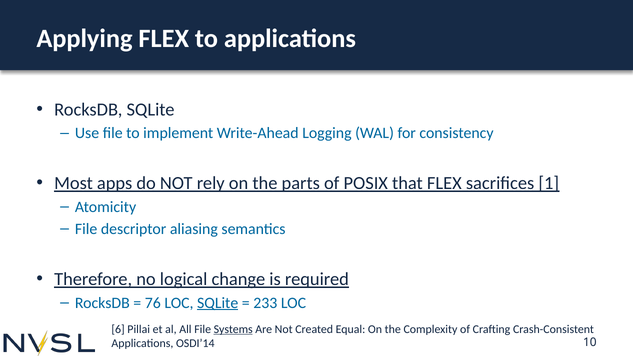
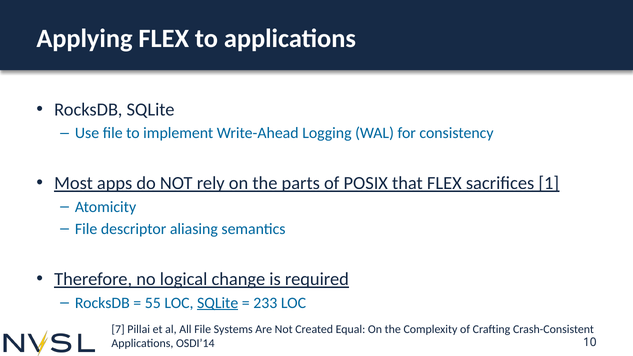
76: 76 -> 55 (153, 303)
6: 6 -> 7 (118, 329)
Systems underline: present -> none (233, 329)
